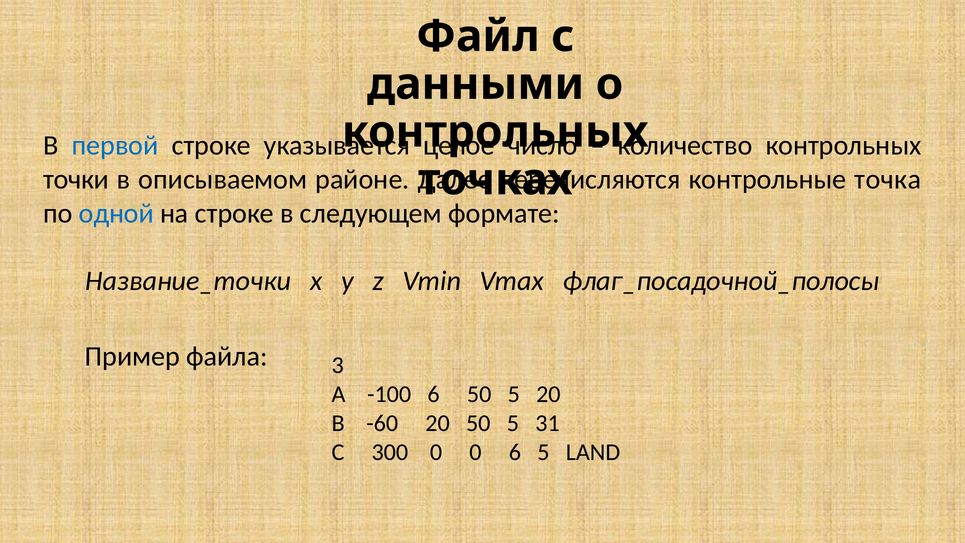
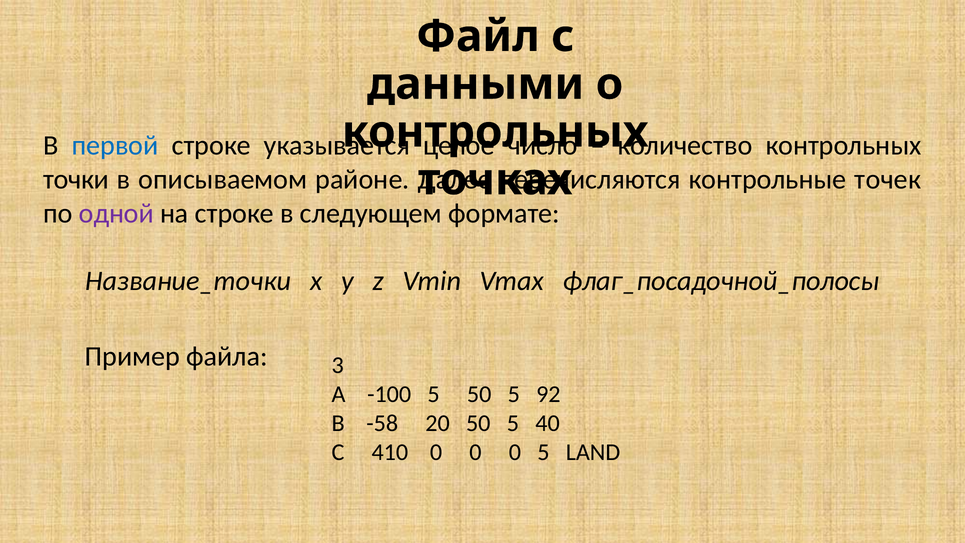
точка: точка -> точек (888, 179)
одной colour: blue -> purple (116, 213)
-100 6: 6 -> 5 (434, 394)
5 20: 20 -> 92 (548, 394)
-60: -60 -> -58 (382, 423)
31: 31 -> 40 (548, 423)
300: 300 -> 410 (390, 452)
0 0 6: 6 -> 0 (515, 452)
